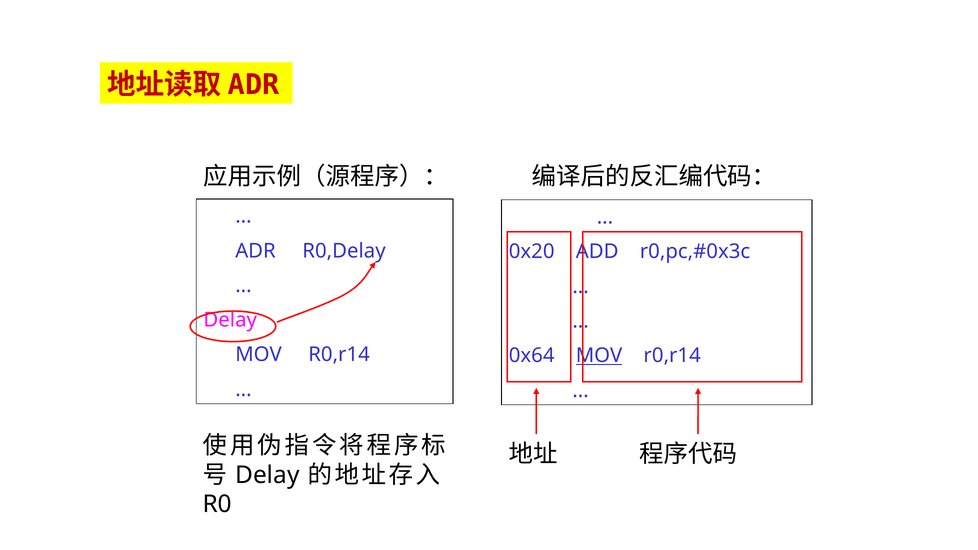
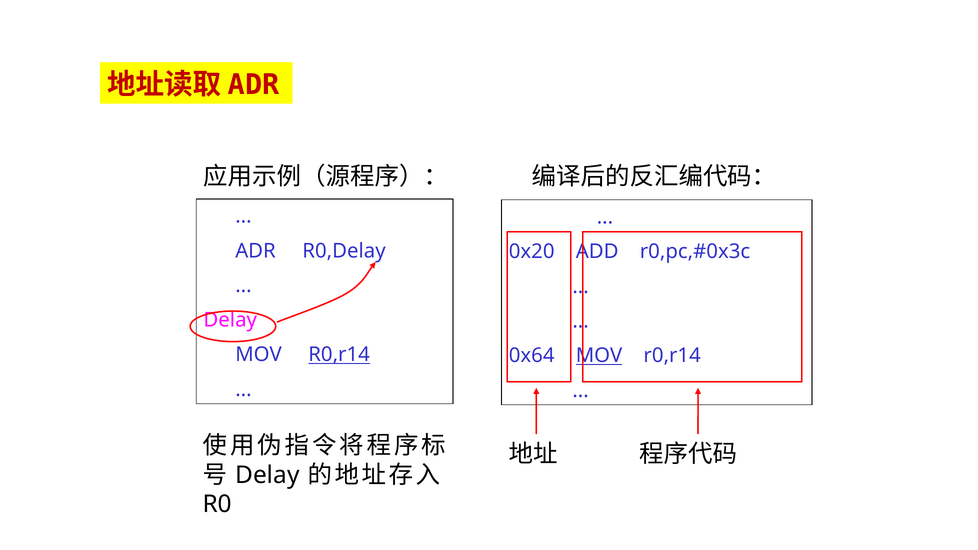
R0,r14 underline: none -> present (339, 355)
